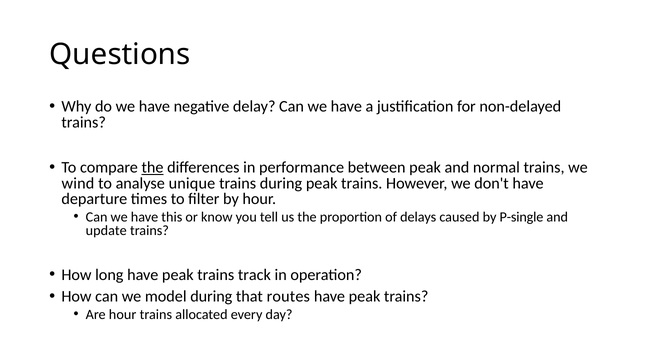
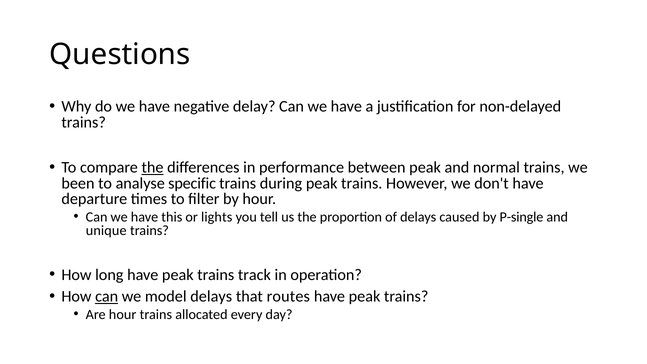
wind: wind -> been (78, 183)
unique: unique -> specific (192, 183)
know: know -> lights (217, 217)
update: update -> unique (106, 231)
can underline: none -> present (107, 297)
model during: during -> delays (211, 297)
